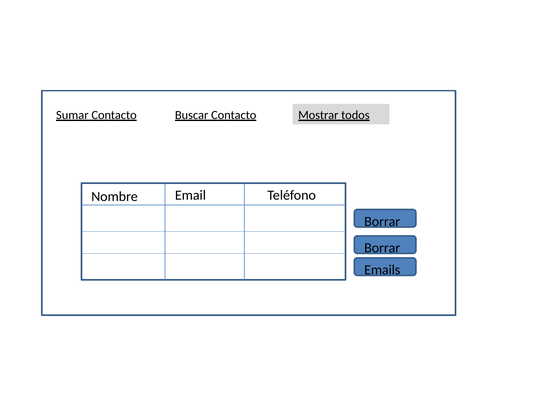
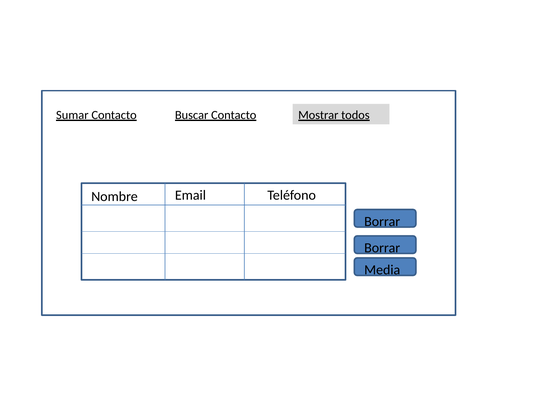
Emails: Emails -> Media (382, 270)
